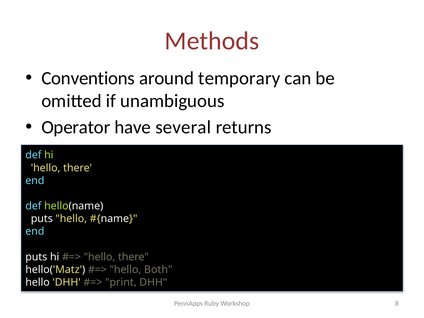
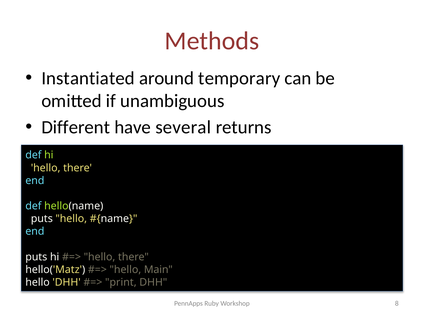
Conventions: Conventions -> Instantiated (88, 78)
Operator: Operator -> Different (76, 127)
Both: Both -> Main (158, 270)
